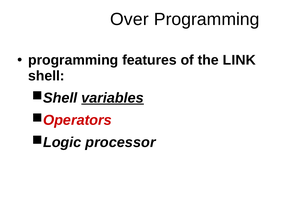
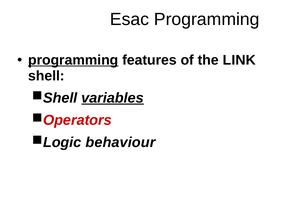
Over: Over -> Esac (129, 19)
programming underline: none -> present (73, 60)
processor: processor -> behaviour (120, 142)
